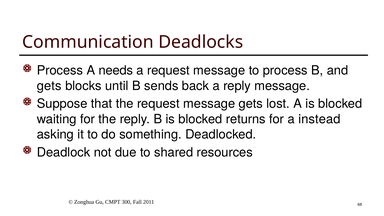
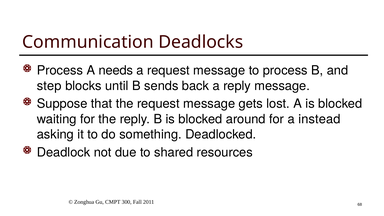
gets: gets -> step (49, 86)
returns: returns -> around (246, 119)
